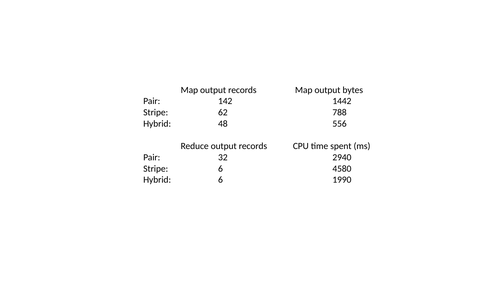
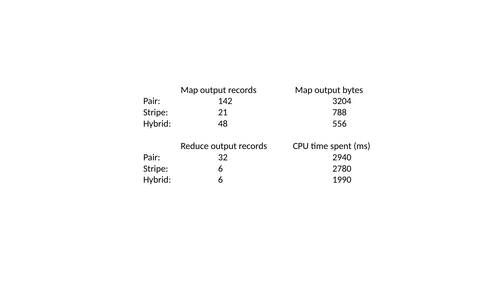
1442: 1442 -> 3204 (342, 101)
62: 62 -> 21 (223, 112)
4580: 4580 -> 2780 (342, 168)
